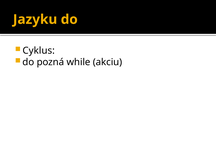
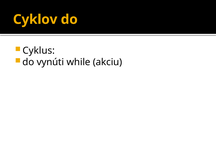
Jazyku: Jazyku -> Cyklov (35, 19)
pozná: pozná -> vynúti (50, 62)
